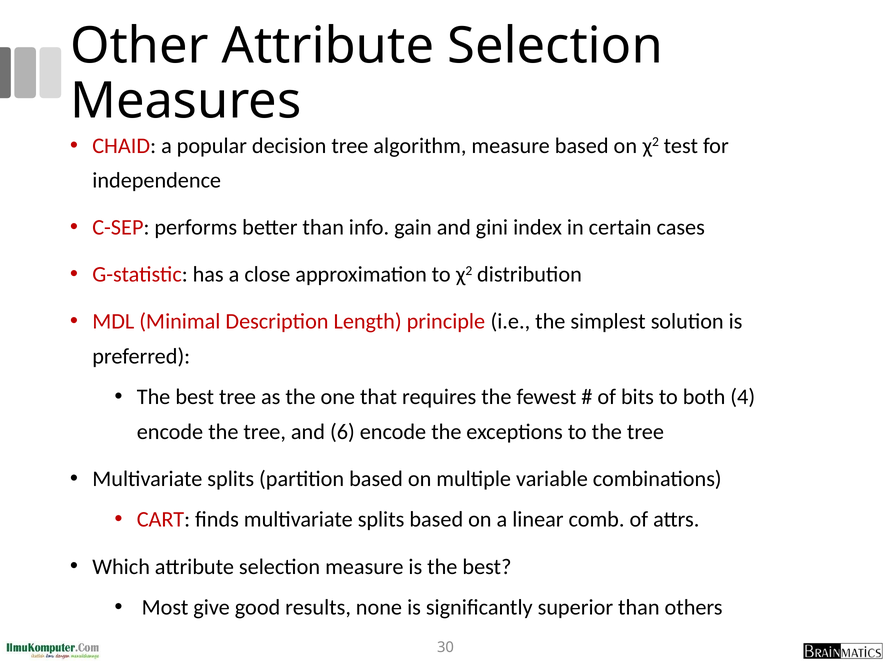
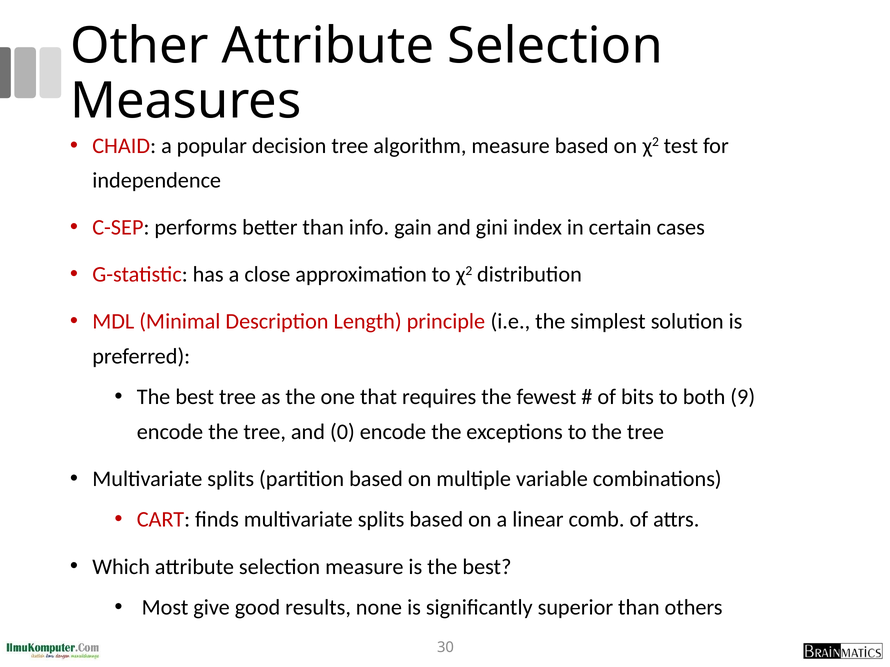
4: 4 -> 9 (743, 397)
6: 6 -> 0 (342, 432)
